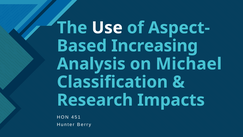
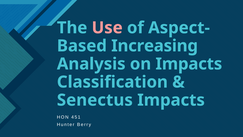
Use colour: white -> pink (107, 28)
on Michael: Michael -> Impacts (189, 64)
Research: Research -> Senectus (95, 100)
